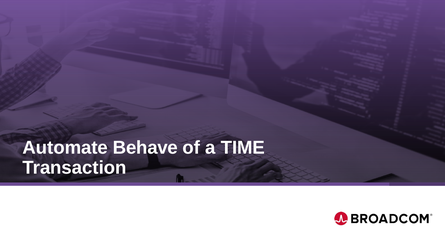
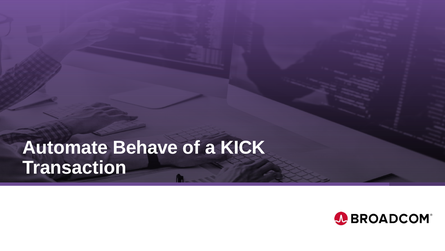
TIME: TIME -> KICK (243, 147)
